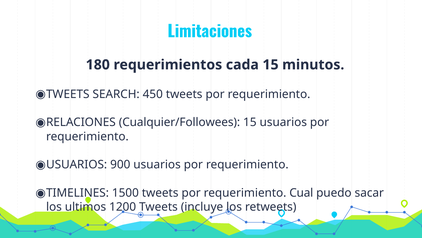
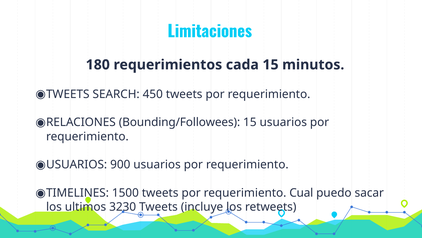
Cualquier/Followees: Cualquier/Followees -> Bounding/Followees (180, 122)
1200: 1200 -> 3230 (123, 207)
